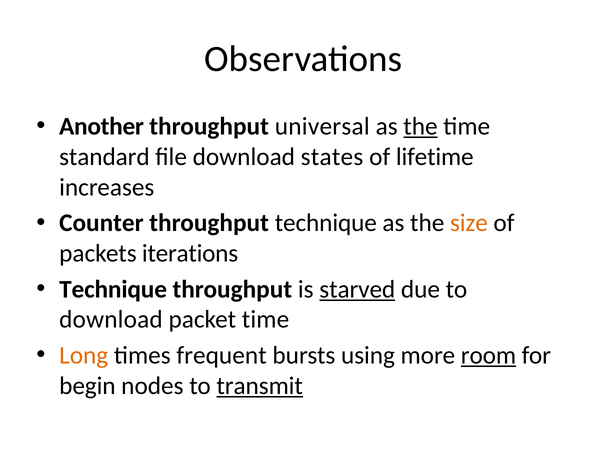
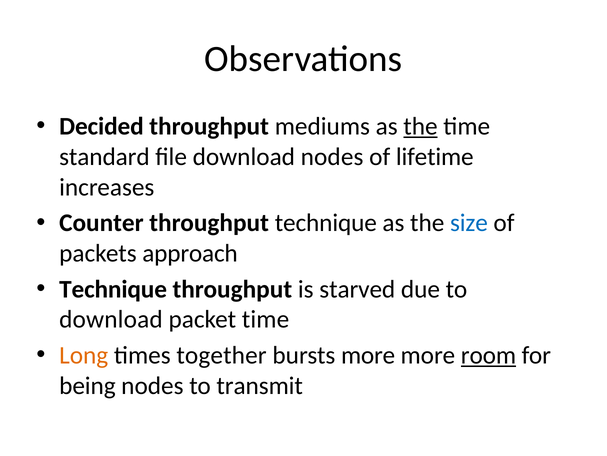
Another: Another -> Decided (101, 126)
universal: universal -> mediums (322, 126)
download states: states -> nodes (332, 157)
size colour: orange -> blue (469, 223)
iterations: iterations -> approach (190, 253)
starved underline: present -> none (357, 289)
frequent: frequent -> together (222, 355)
bursts using: using -> more (368, 355)
begin: begin -> being (87, 385)
transmit underline: present -> none (260, 385)
